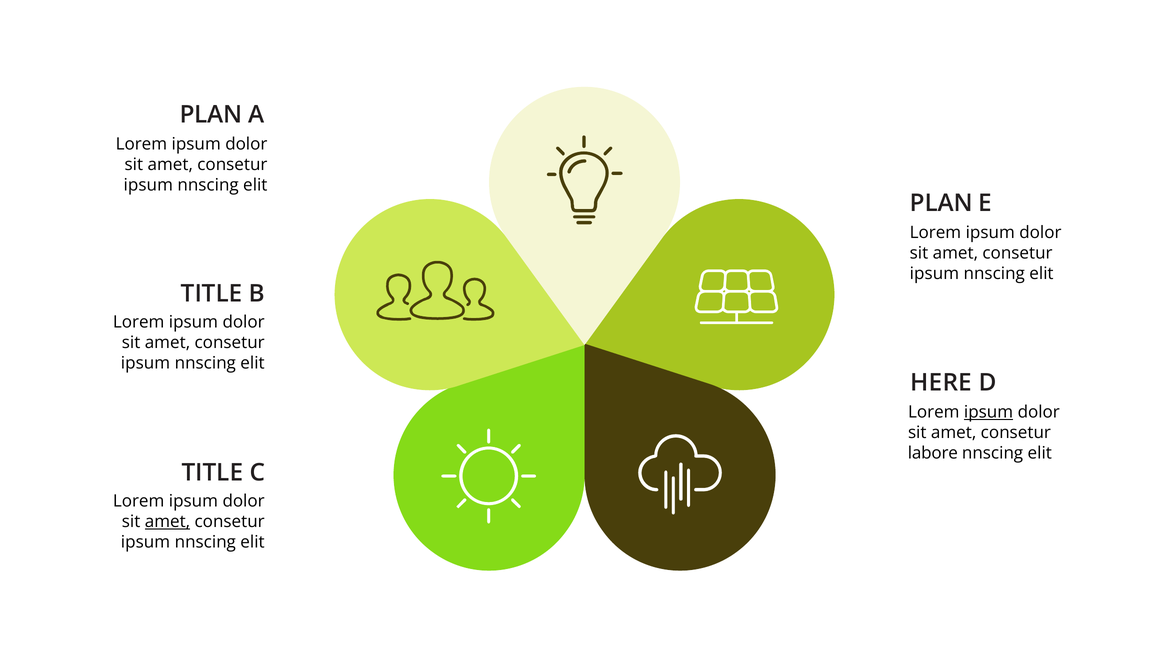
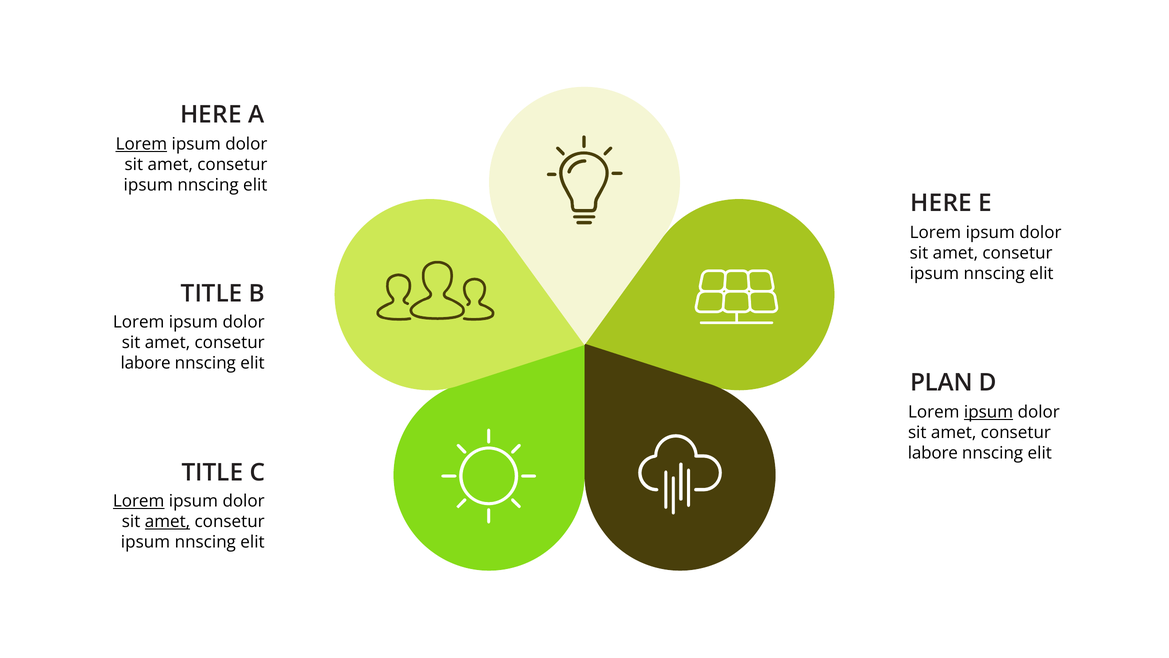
PLAN: PLAN -> HERE (211, 114)
Lorem underline: none -> present (141, 144)
PLAN: PLAN -> HERE (941, 203)
ipsum: ipsum -> labore (146, 363)
HERE: HERE -> PLAN (941, 382)
Lorem underline: none -> present (139, 501)
